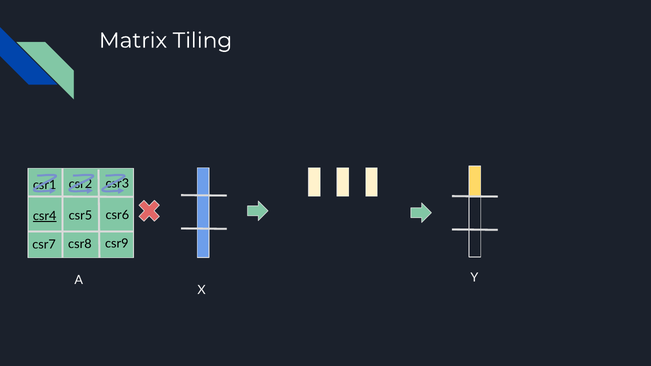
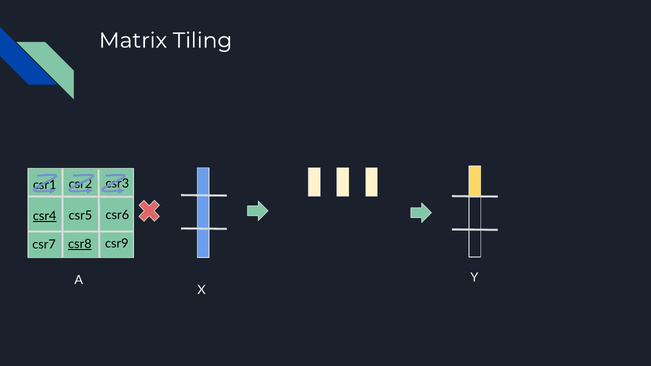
csr8 underline: none -> present (80, 244)
